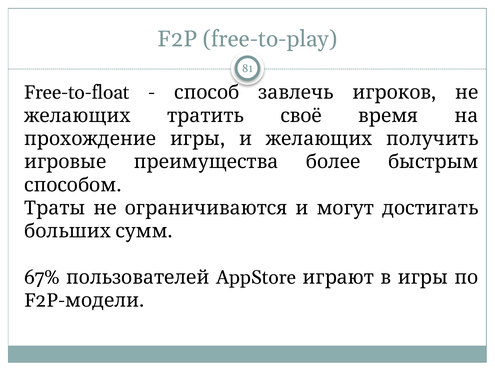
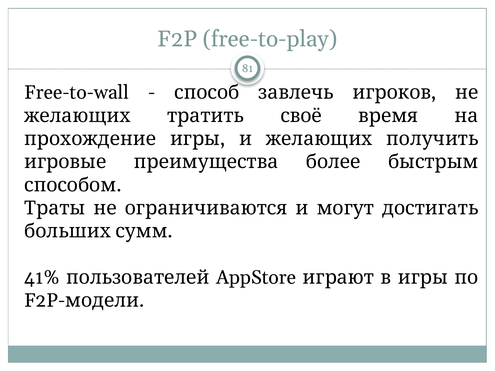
Free-to-float: Free-to-float -> Free-to-wall (77, 93)
67%: 67% -> 41% (42, 278)
